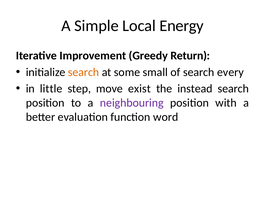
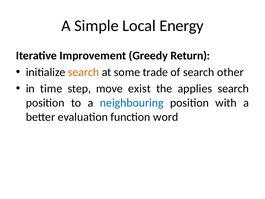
small: small -> trade (155, 72)
every: every -> other (230, 72)
little: little -> time (51, 89)
instead: instead -> applies (195, 89)
neighbouring colour: purple -> blue (132, 103)
